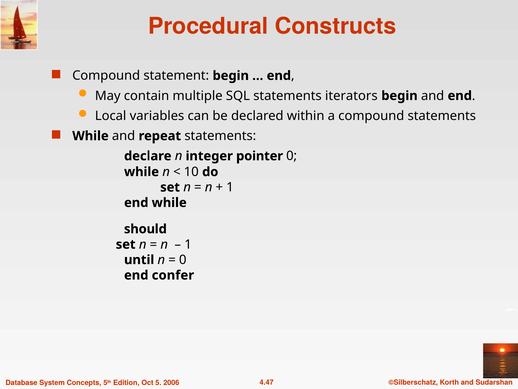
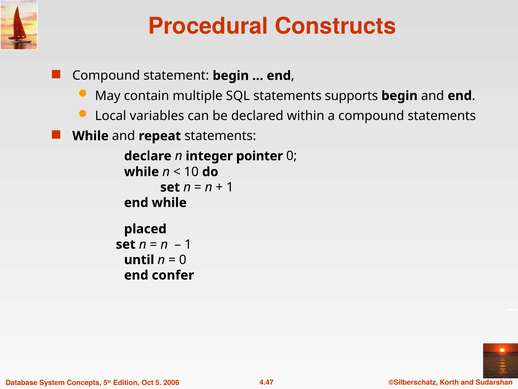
iterators: iterators -> supports (351, 96)
should: should -> placed (145, 229)
